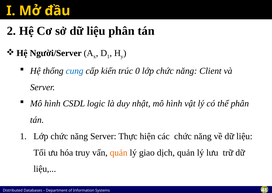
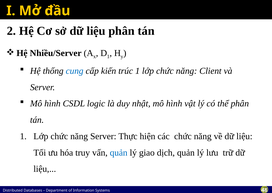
Người/Server: Người/Server -> Nhiều/Server (56, 53)
trúc 0: 0 -> 1 (137, 71)
quản colour: orange -> blue (119, 152)
